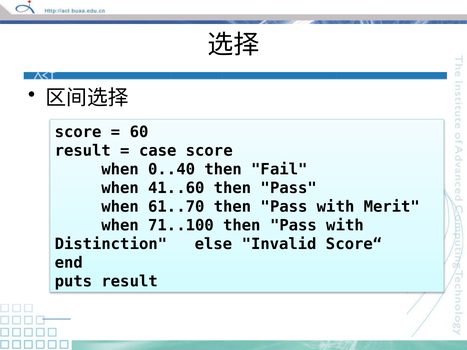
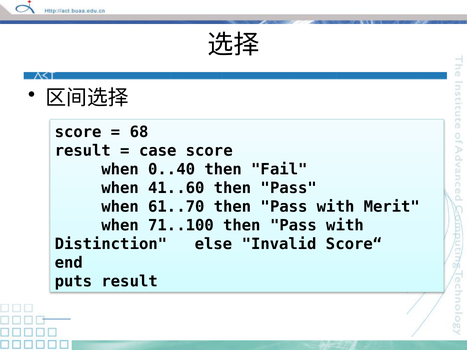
60: 60 -> 68 (139, 132)
